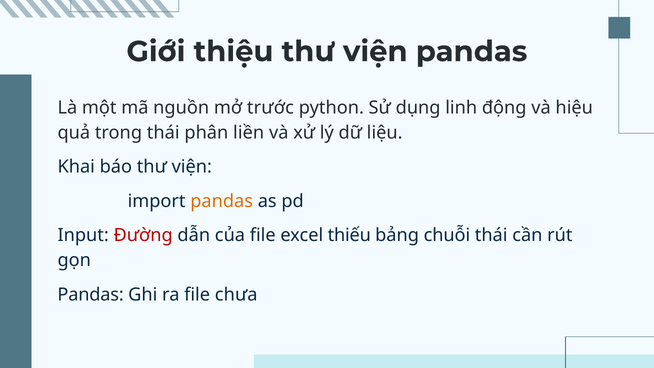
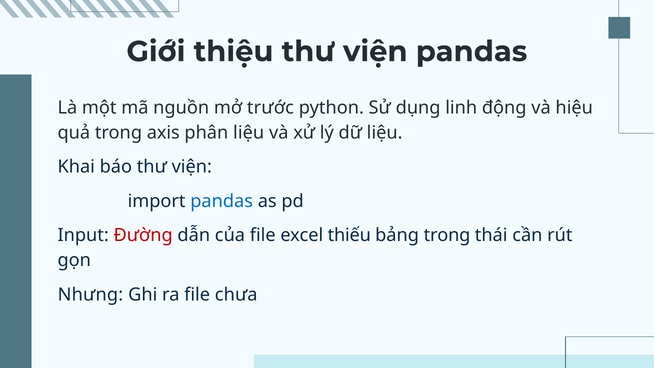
trong thái: thái -> axis (163, 133)
phân liền: liền -> liệu (249, 133)
pandas colour: orange -> blue (222, 201)
bảng chuỗi: chuỗi -> trong (447, 235)
Pandas: Pandas -> Nhưng (90, 295)
